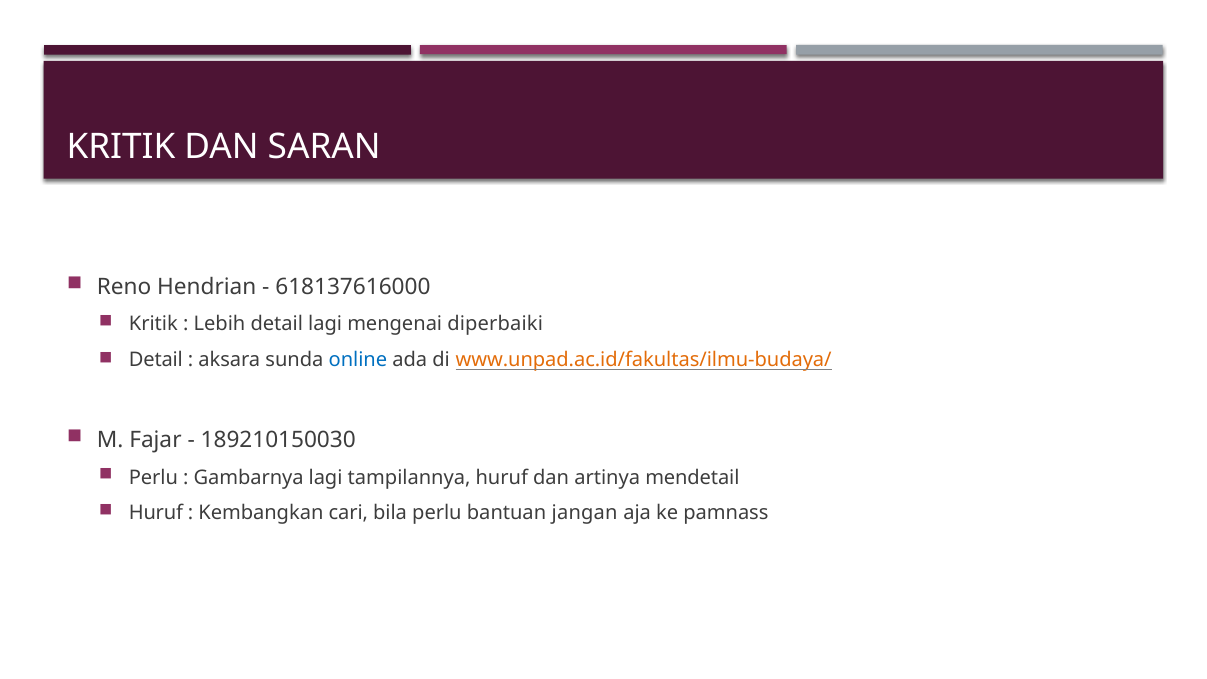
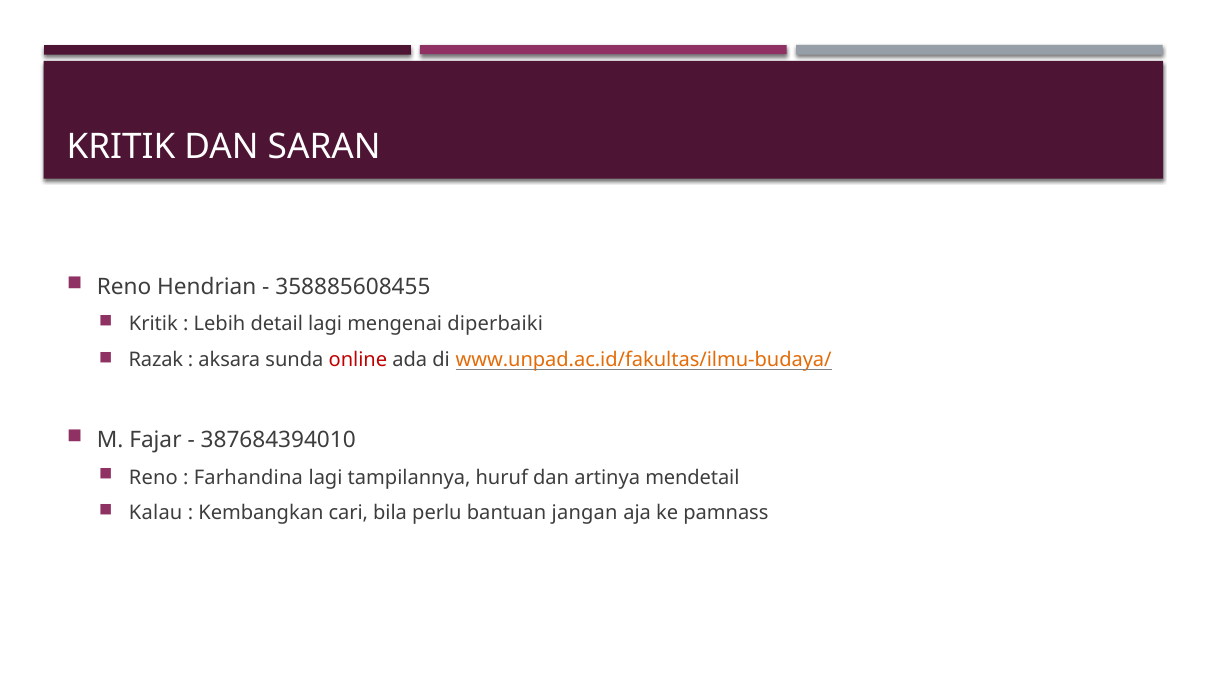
618137616000: 618137616000 -> 358885608455 (353, 287)
Detail: Detail -> Razak (156, 360)
online colour: blue -> red (358, 360)
189210150030: 189210150030 -> 387684394010 (278, 440)
Perlu: Perlu -> Reno (153, 477)
Gambarnya: Gambarnya -> Farhandina (248, 477)
Huruf: Huruf -> Kalau (156, 513)
